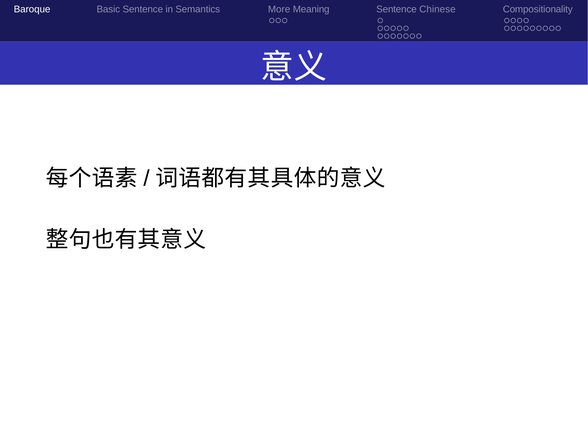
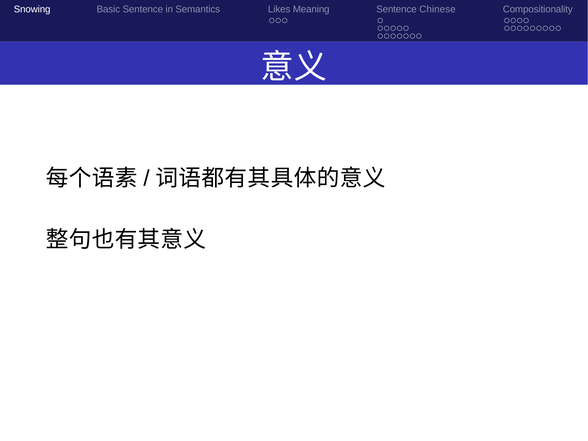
Baroque: Baroque -> Snowing (32, 9)
More: More -> Likes (279, 9)
